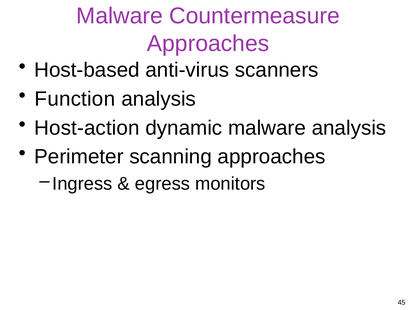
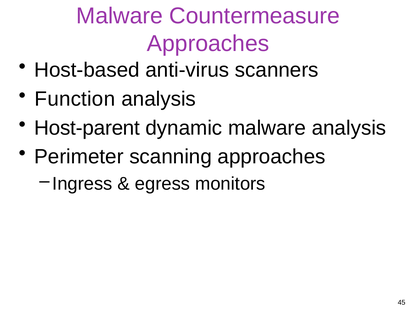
Host-action: Host-action -> Host-parent (87, 128)
